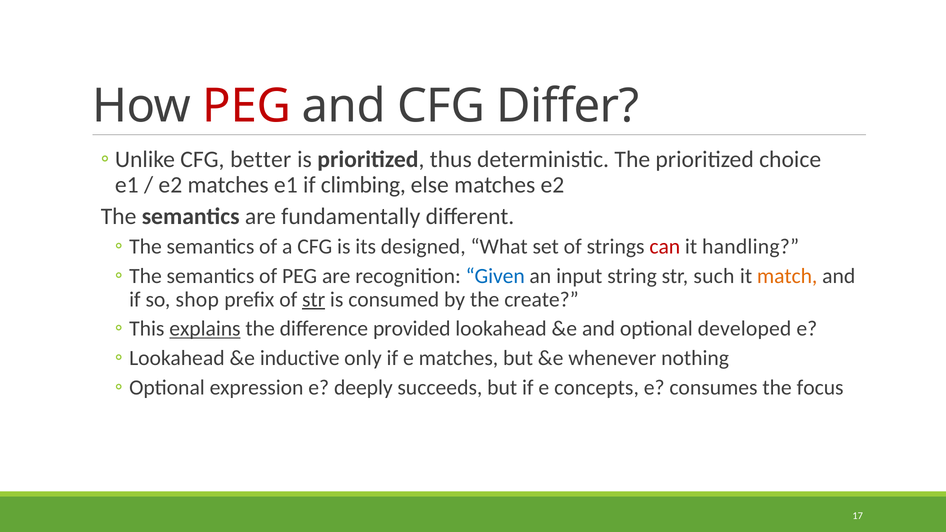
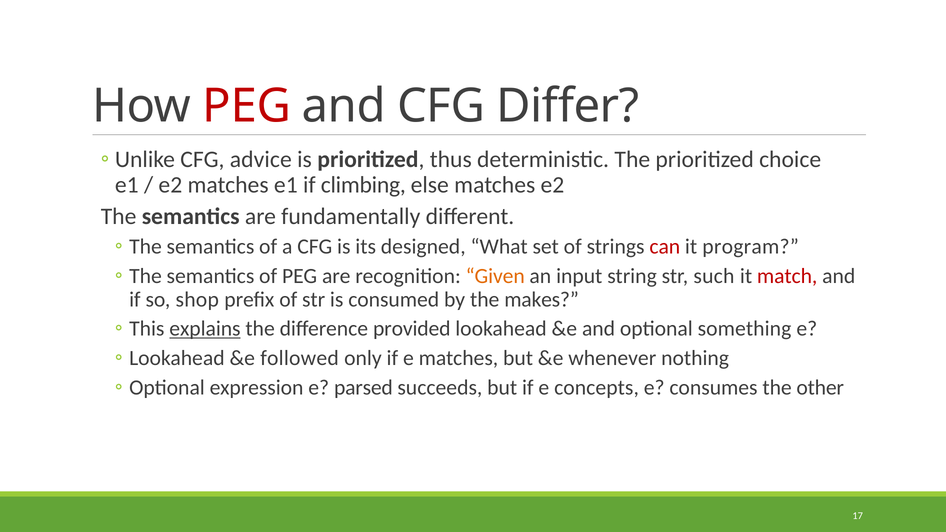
better: better -> advice (261, 159)
handling: handling -> program (751, 247)
Given colour: blue -> orange (495, 276)
match colour: orange -> red (787, 276)
str underline: present -> none (314, 299)
create: create -> makes (542, 299)
developed: developed -> something (745, 329)
inductive: inductive -> followed (300, 358)
deeply: deeply -> parsed (363, 387)
focus: focus -> other (820, 387)
